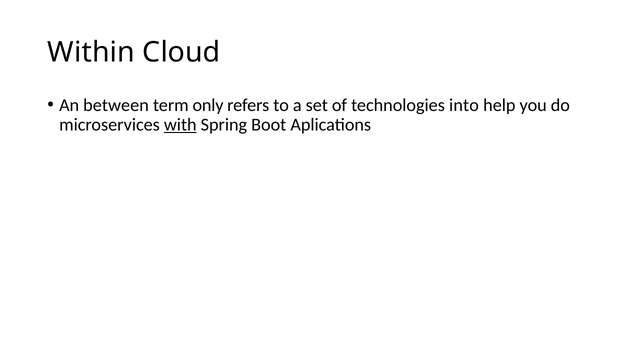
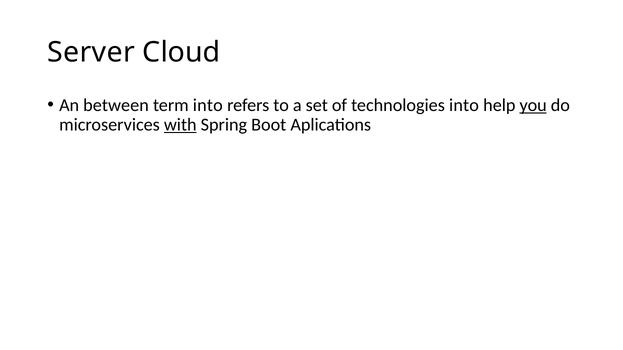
Within: Within -> Server (91, 52)
term only: only -> into (208, 105)
you underline: none -> present (533, 105)
